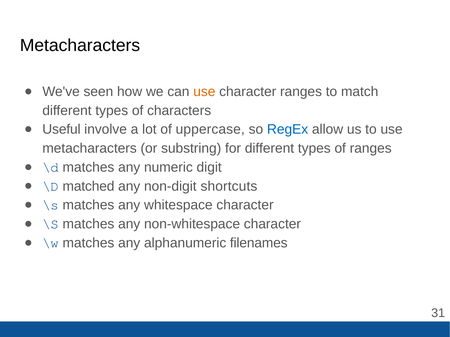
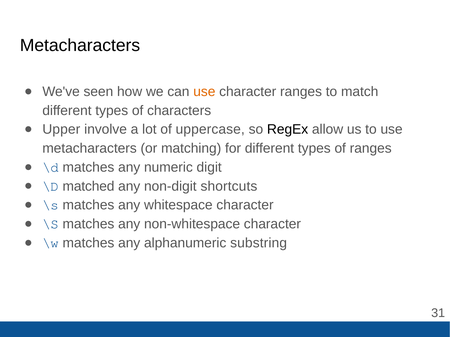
Useful: Useful -> Upper (61, 130)
RegEx colour: blue -> black (288, 130)
substring: substring -> matching (191, 149)
filenames: filenames -> substring (259, 243)
